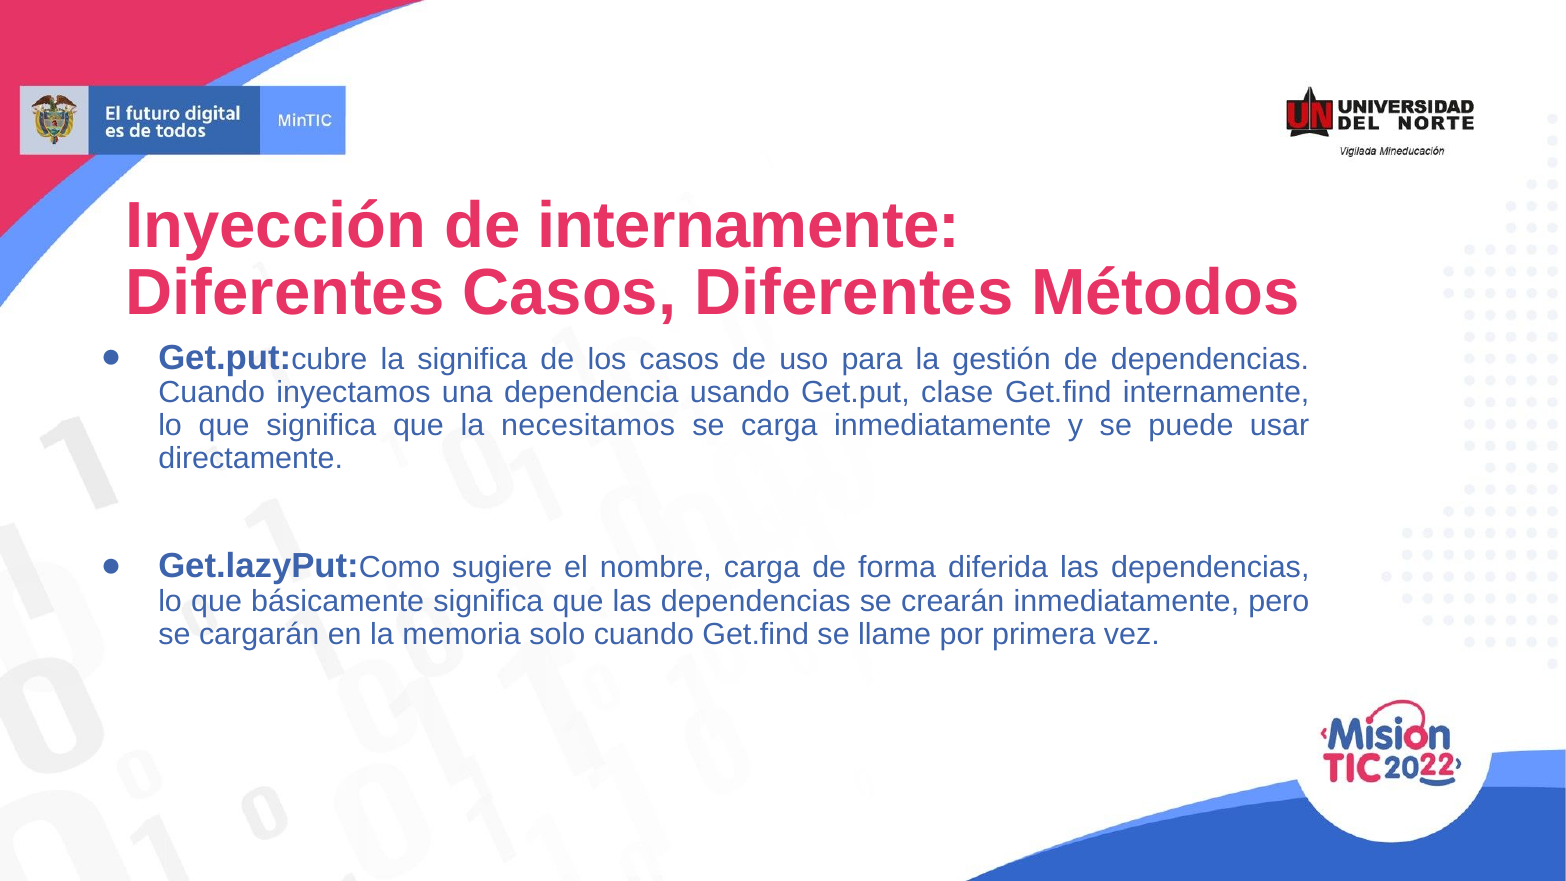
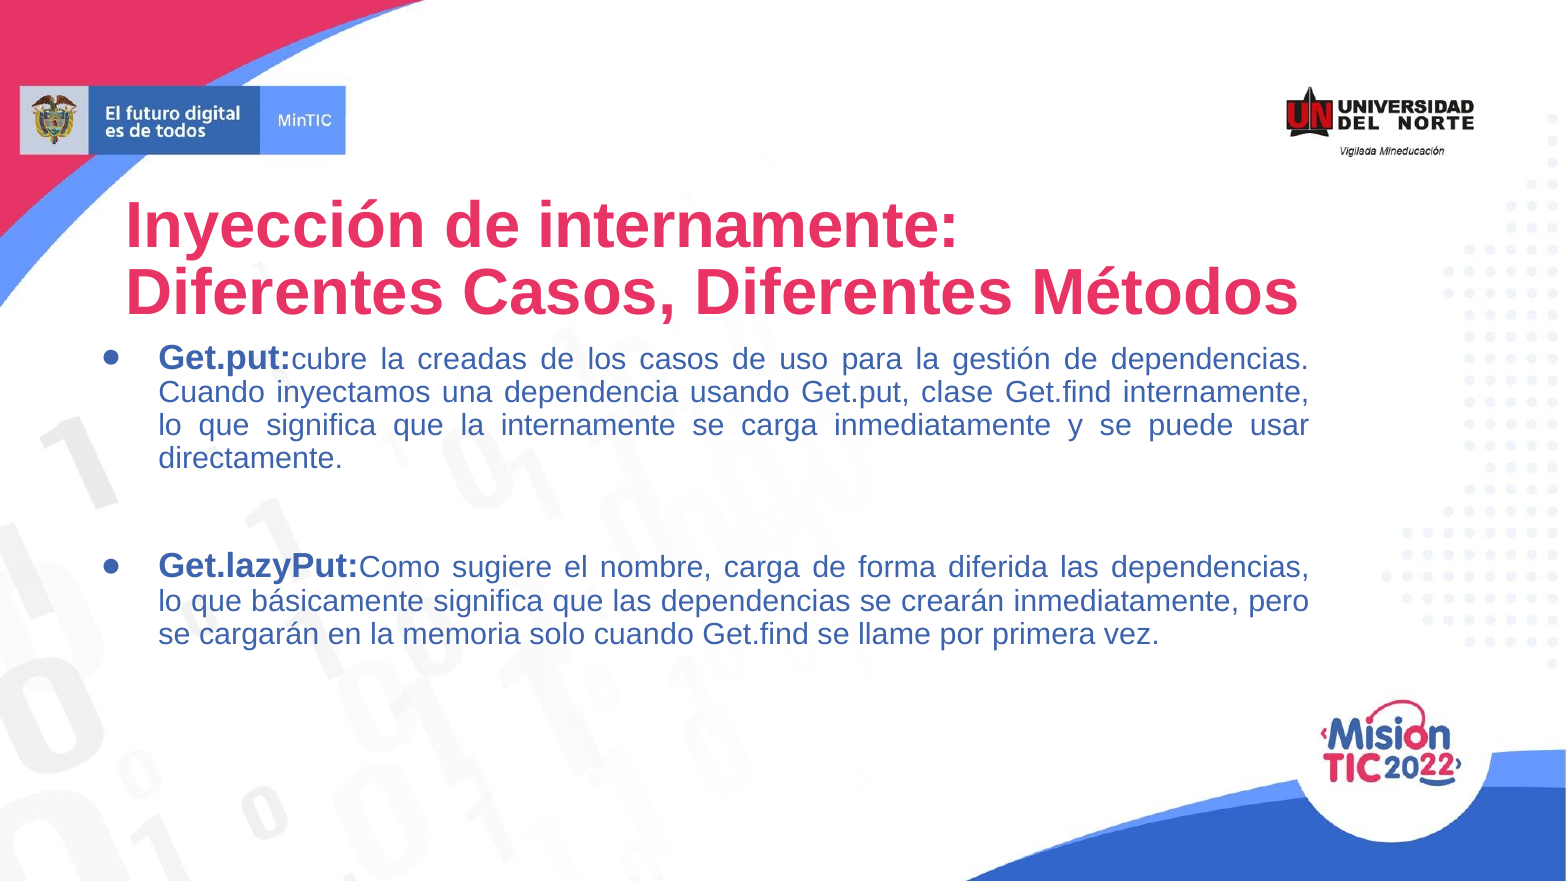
la significa: significa -> creadas (472, 359)
la necesitamos: necesitamos -> internamente (588, 426)
